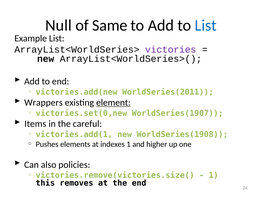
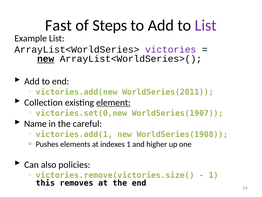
Null: Null -> Fast (59, 25)
Same: Same -> Steps (110, 25)
List colour: blue -> purple (206, 25)
new underline: none -> present (46, 59)
Wrappers: Wrappers -> Collection (43, 102)
Items: Items -> Name (35, 123)
